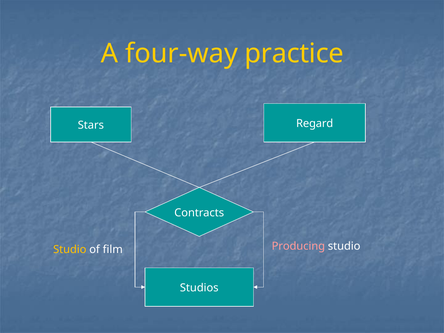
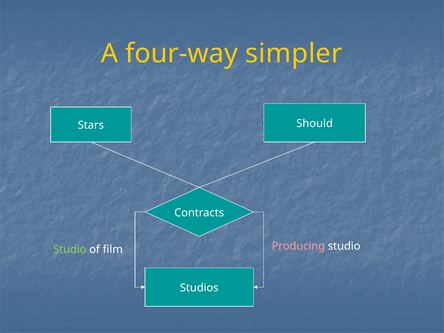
practice: practice -> simpler (294, 54)
Regard: Regard -> Should (315, 124)
Studio colour: yellow -> light green (70, 250)
